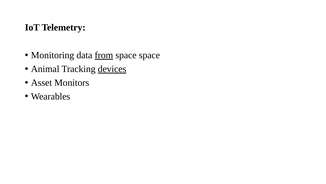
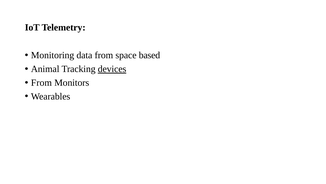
from underline: present -> none (104, 55)
space space: space -> based (149, 55)
Asset: Asset -> From (41, 82)
